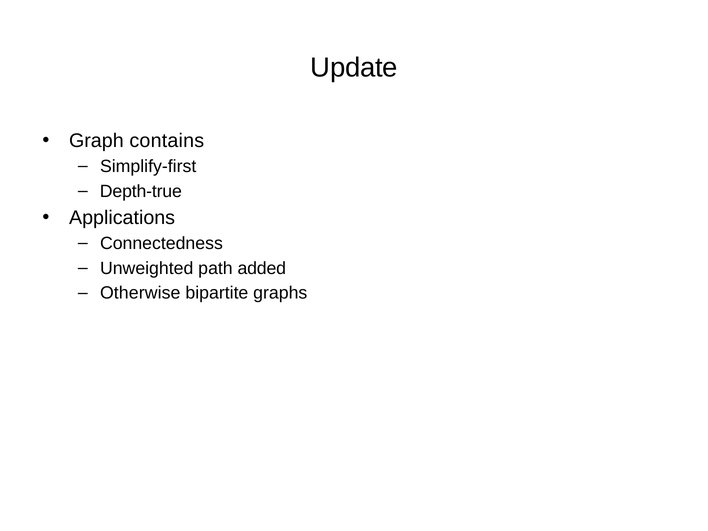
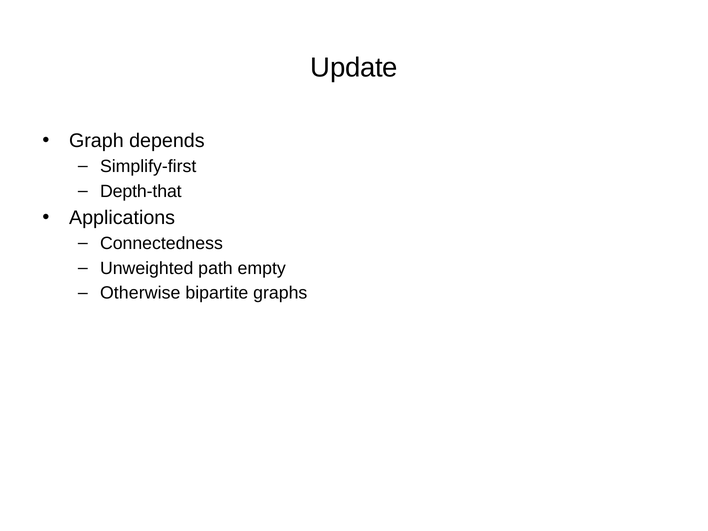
contains: contains -> depends (167, 141)
Depth-true: Depth-true -> Depth-that (141, 191)
added: added -> empty (262, 268)
